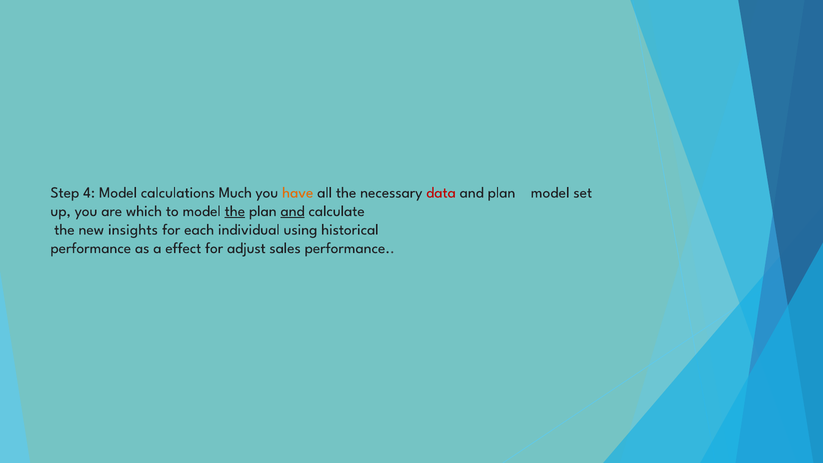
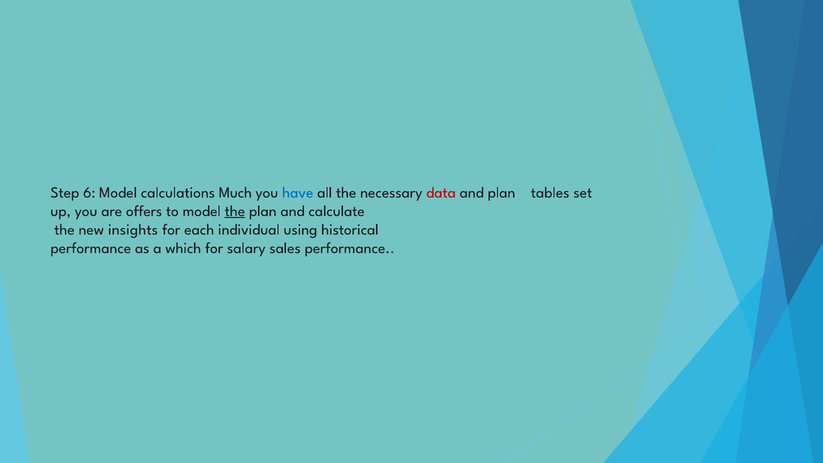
4: 4 -> 6 (89, 192)
have colour: orange -> blue (298, 192)
plan model: model -> tables (550, 192)
which: which -> offers (144, 211)
and underline: present -> none (293, 211)
effect: effect -> which (183, 248)
adjust: adjust -> salary (246, 248)
